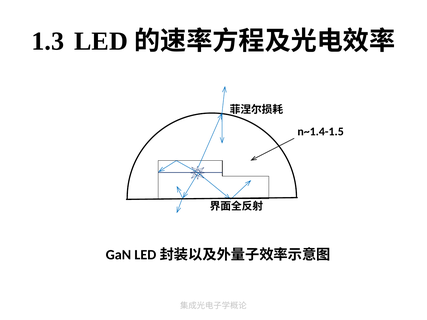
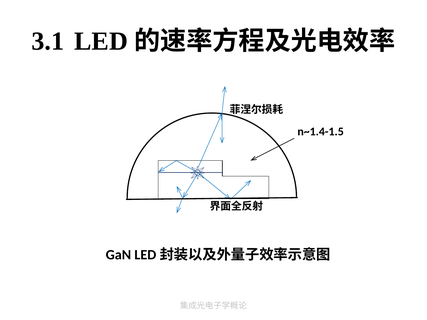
1.3: 1.3 -> 3.1 (48, 41)
